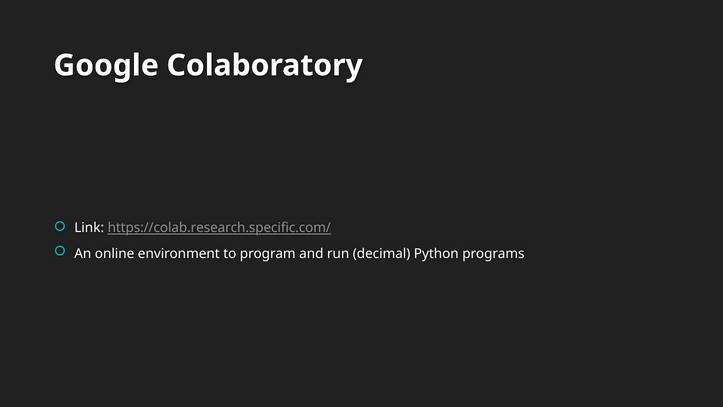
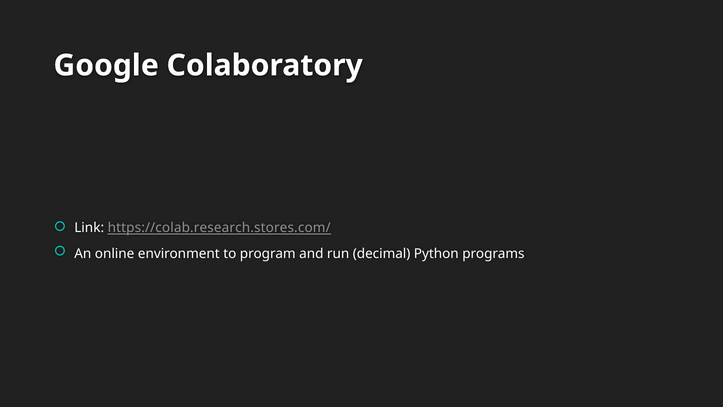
https://colab.research.specific.com/: https://colab.research.specific.com/ -> https://colab.research.stores.com/ (219, 228)
